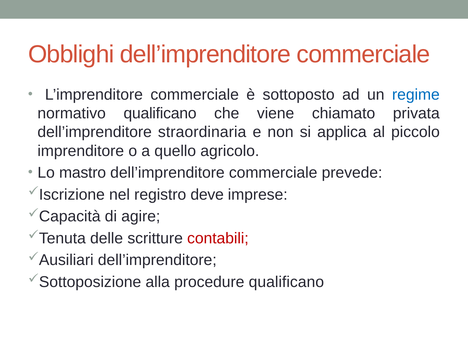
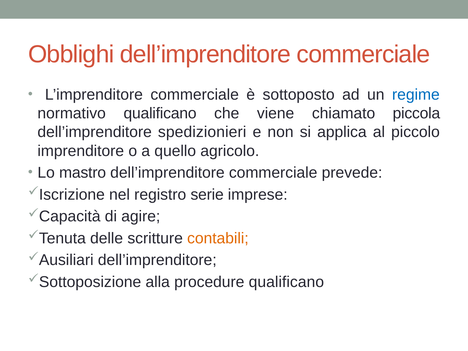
privata: privata -> piccola (416, 113)
straordinaria: straordinaria -> spedizionieri (202, 132)
deve: deve -> serie (207, 195)
contabili colour: red -> orange (218, 238)
